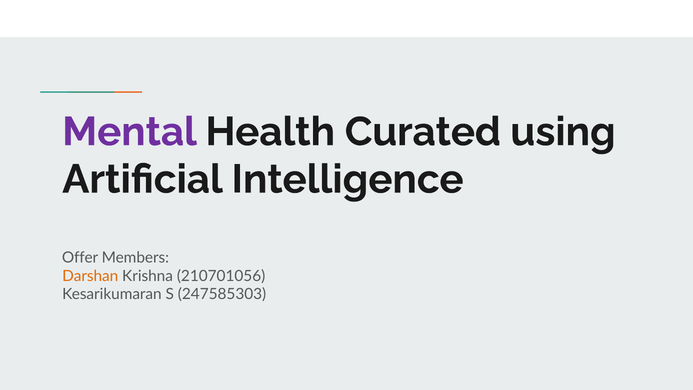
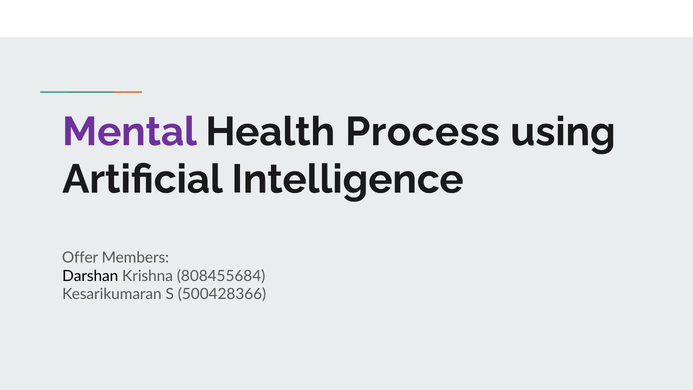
Curated: Curated -> Process (423, 132)
Darshan colour: orange -> black (90, 276)
210701056: 210701056 -> 808455684 (221, 276)
247585303: 247585303 -> 500428366 (222, 294)
